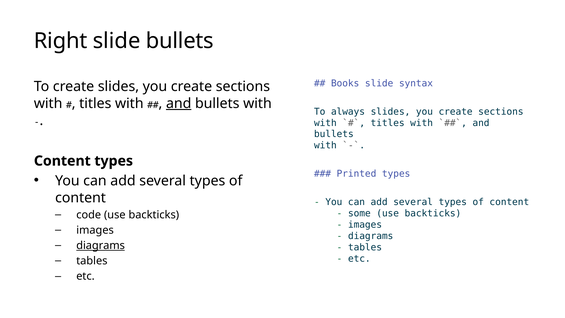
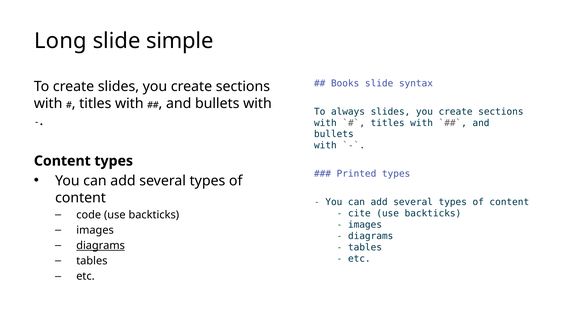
Right: Right -> Long (60, 41)
slide bullets: bullets -> simple (180, 41)
and underline: present -> none (179, 103)
some: some -> cite (359, 213)
